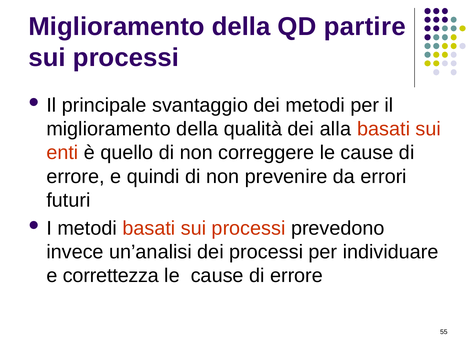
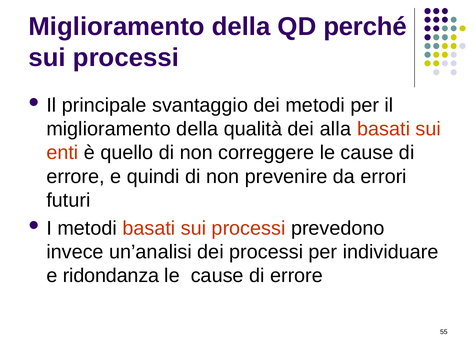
partire: partire -> perché (365, 27)
correttezza: correttezza -> ridondanza (111, 276)
